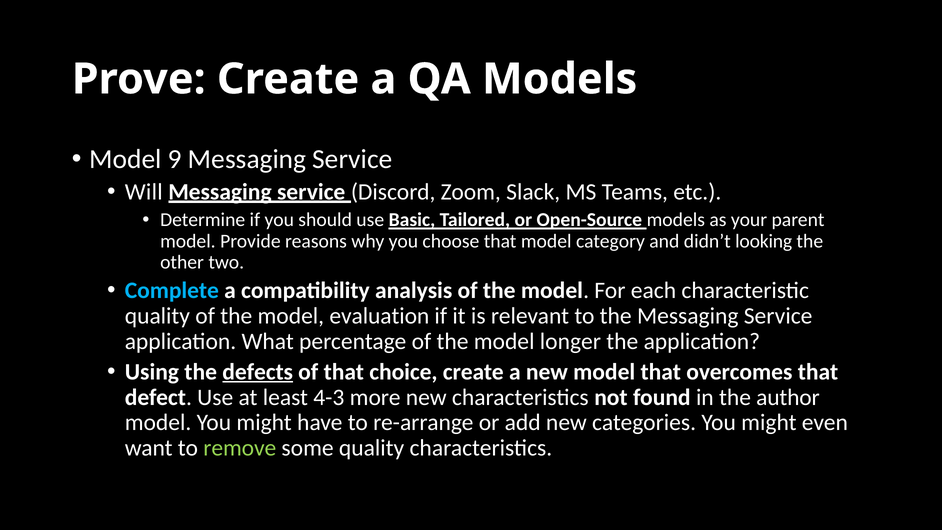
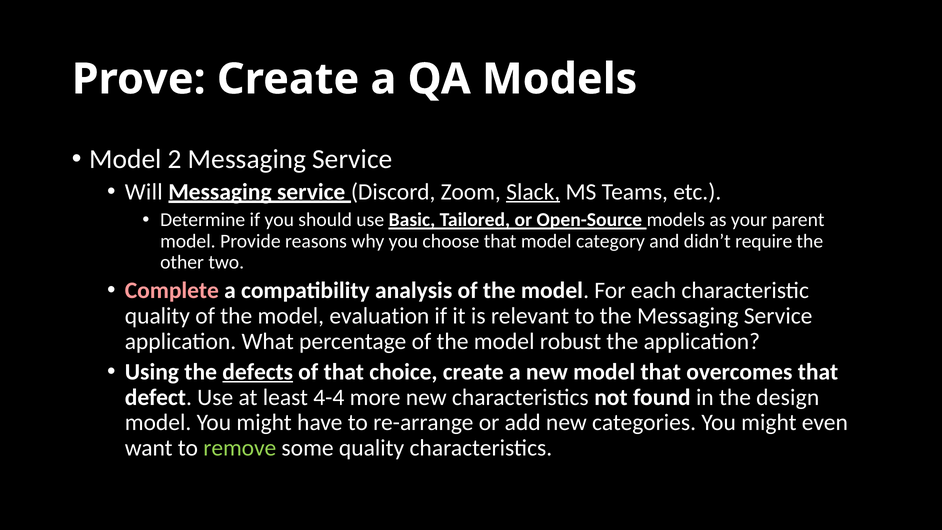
9: 9 -> 2 (175, 159)
Slack underline: none -> present (533, 192)
looking: looking -> require (764, 241)
Complete colour: light blue -> pink (172, 291)
longer: longer -> robust (571, 341)
4-3: 4-3 -> 4-4 (329, 397)
author: author -> design (788, 397)
